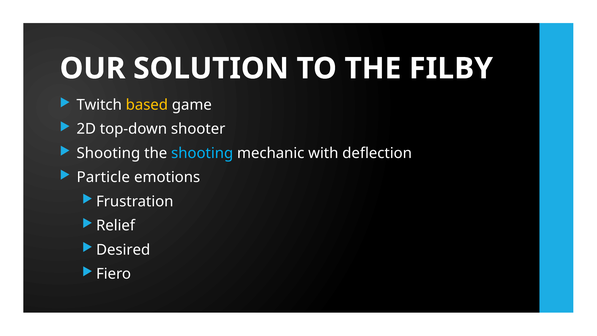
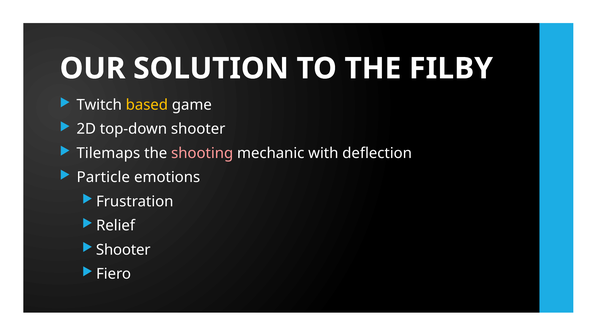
Shooting: Shooting -> Tilemaps (108, 153)
shooting colour: light blue -> pink (202, 153)
Desired: Desired -> Shooter (123, 250)
